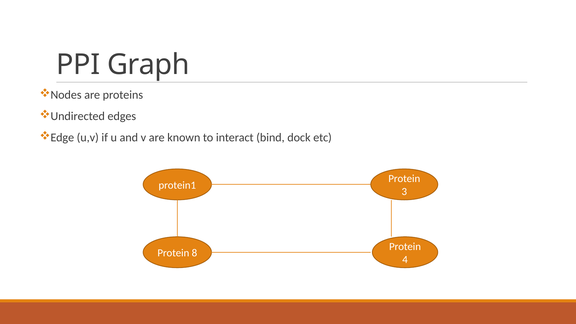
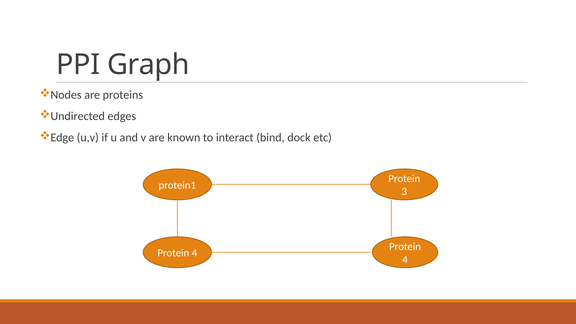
8: 8 -> 4 (194, 253)
